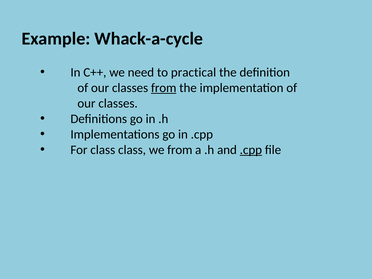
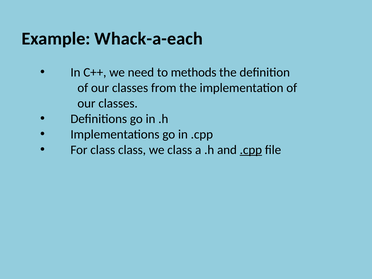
Whack-a-cycle: Whack-a-cycle -> Whack-a-each (149, 39)
practical: practical -> methods (194, 72)
from underline: present -> none (164, 88)
we from: from -> class (180, 150)
